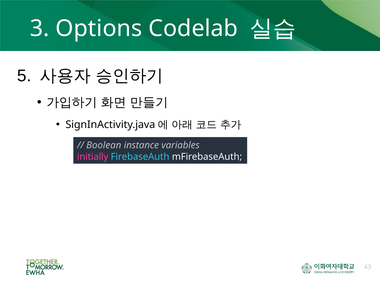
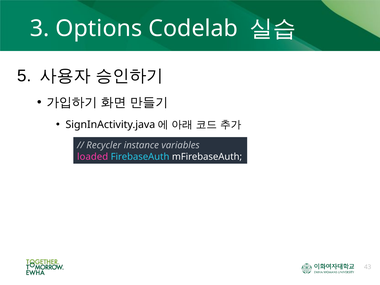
Boolean: Boolean -> Recycler (104, 145)
initially: initially -> loaded (93, 157)
